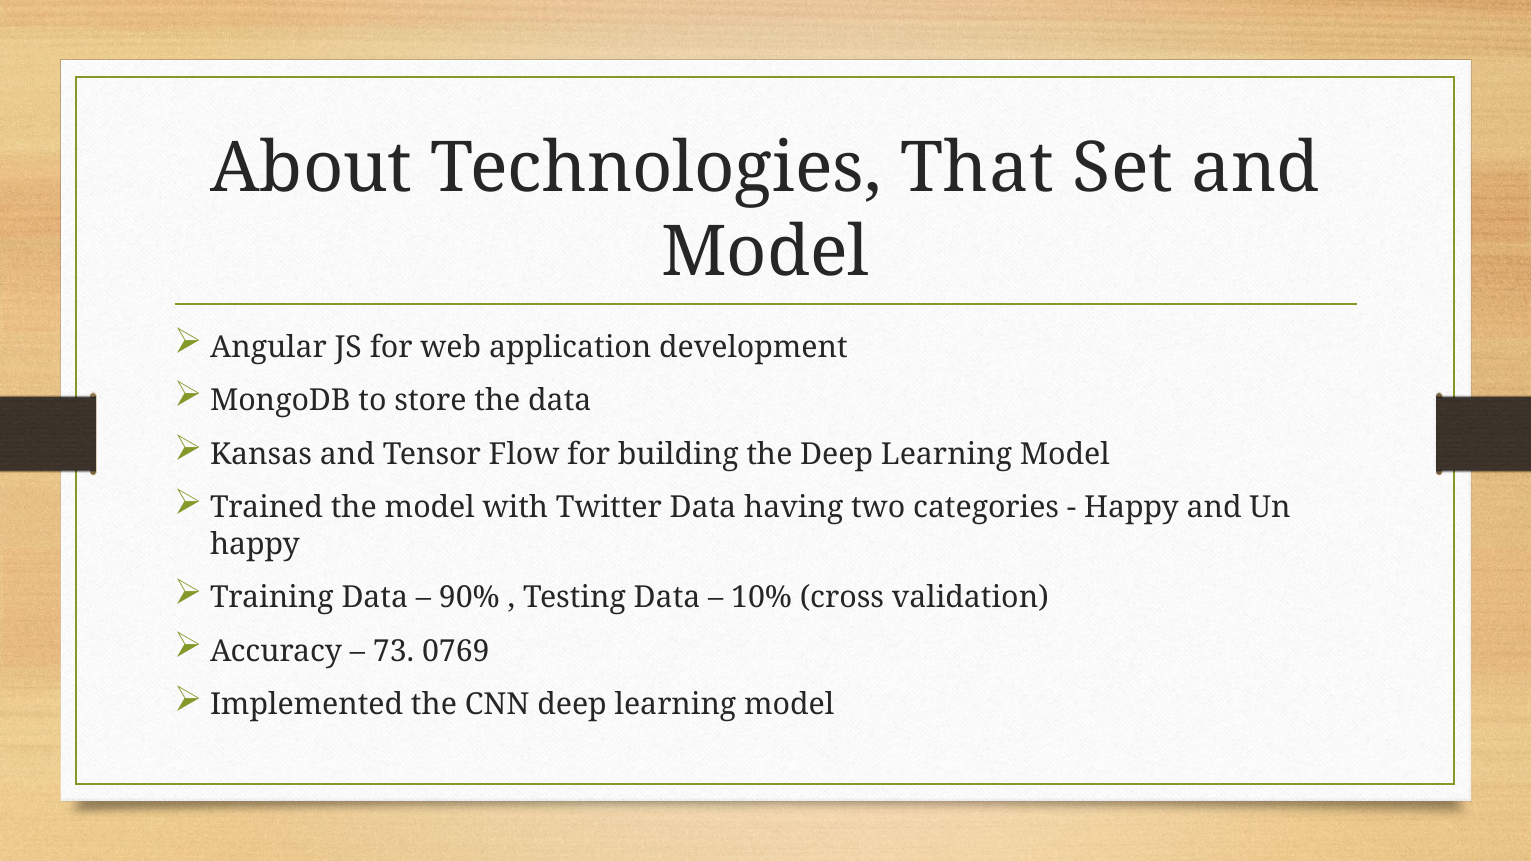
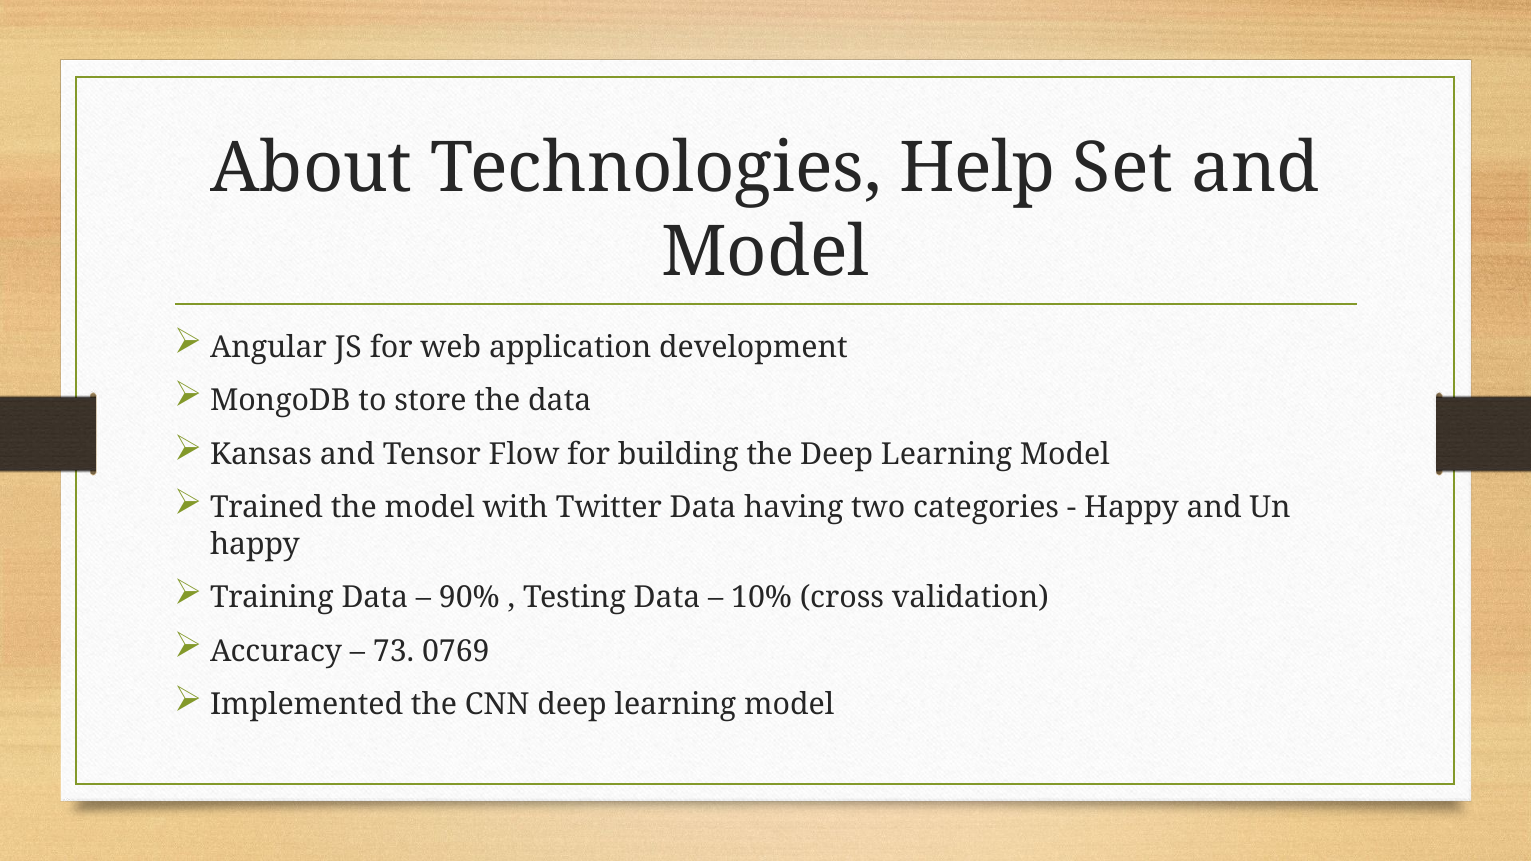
That: That -> Help (978, 168)
